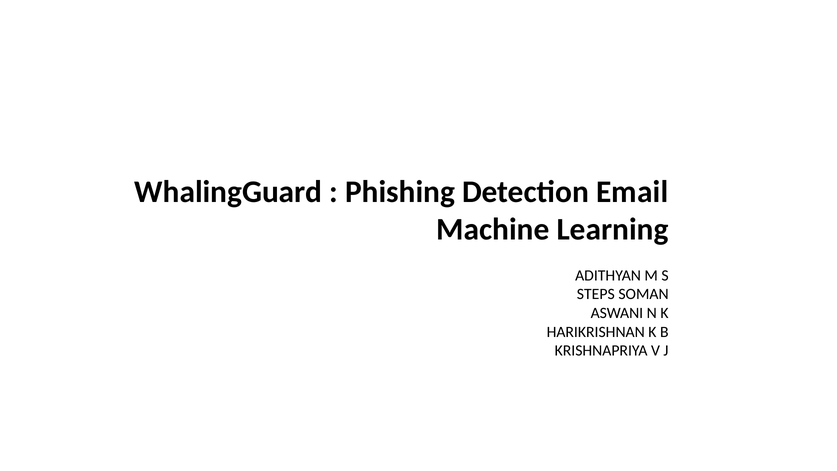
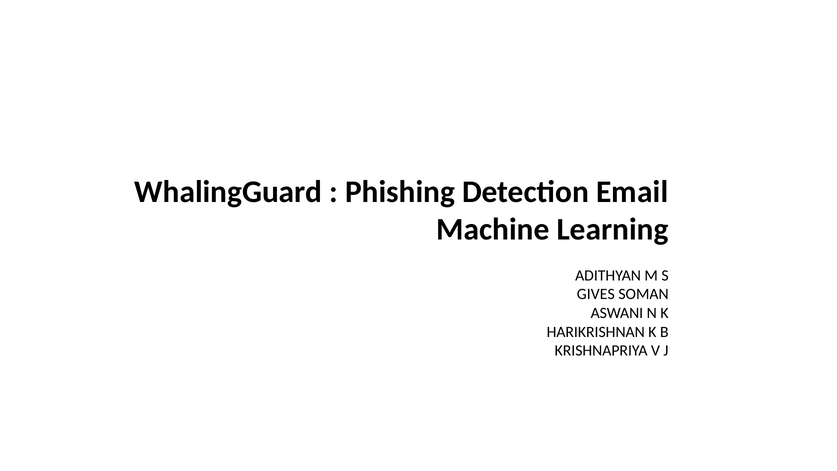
STEPS: STEPS -> GIVES (596, 294)
